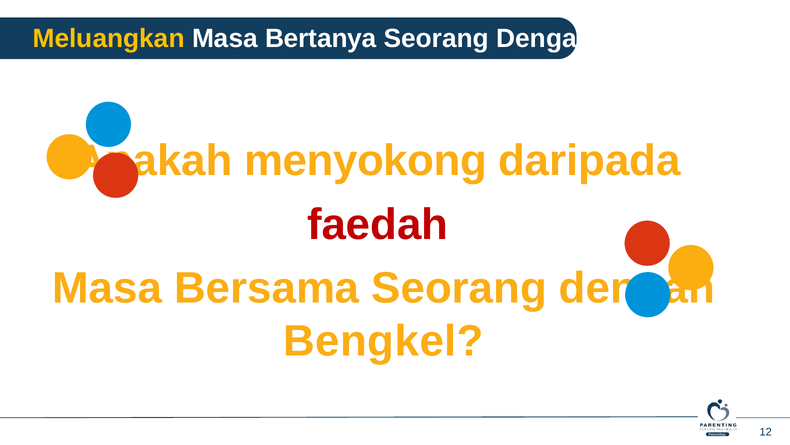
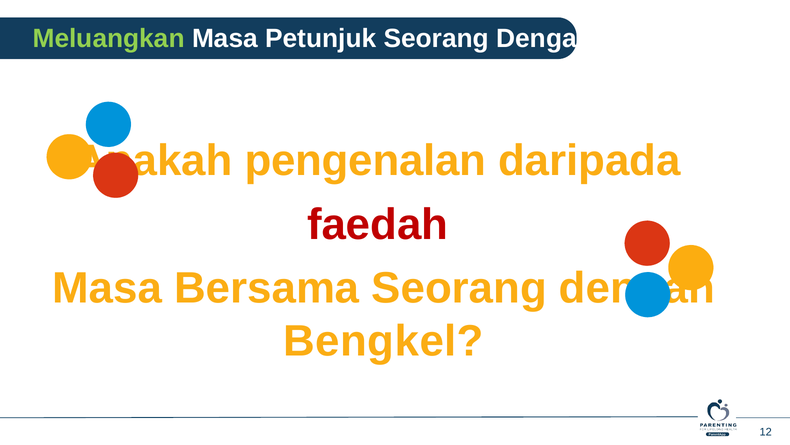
Meluangkan colour: yellow -> light green (109, 39)
Bertanya: Bertanya -> Petunjuk (321, 39)
menyokong: menyokong -> pengenalan (365, 161)
